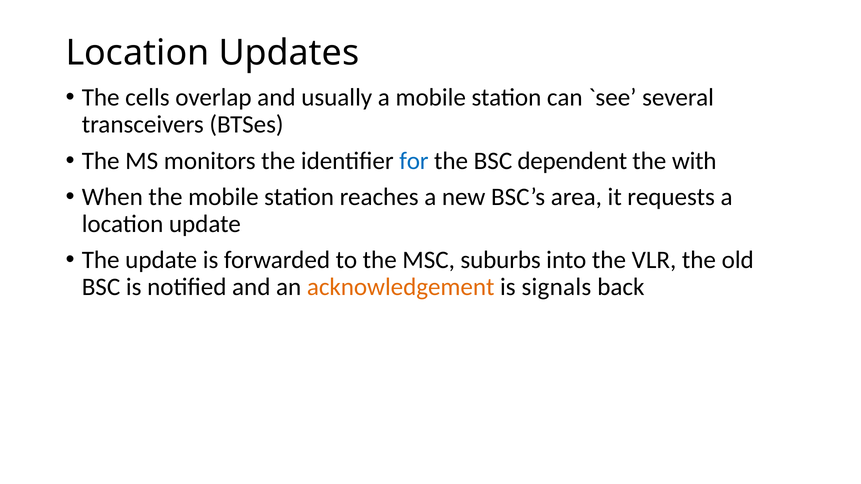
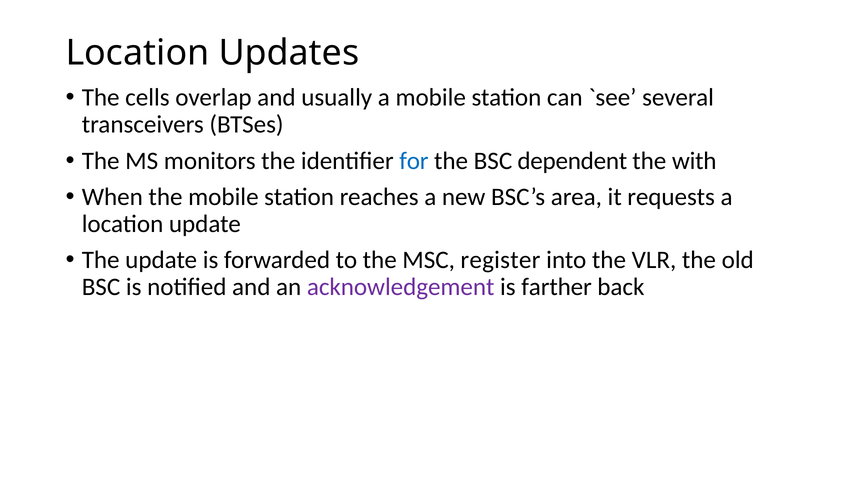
suburbs: suburbs -> register (500, 260)
acknowledgement colour: orange -> purple (401, 287)
signals: signals -> farther (557, 287)
